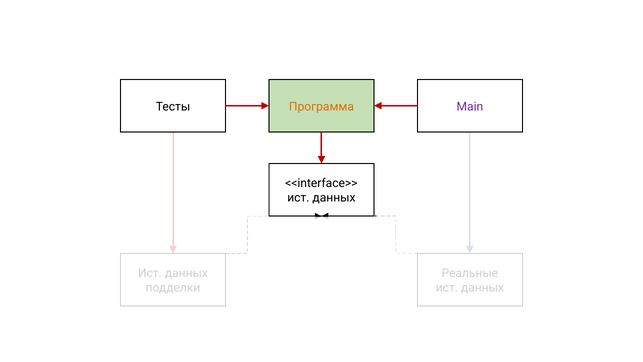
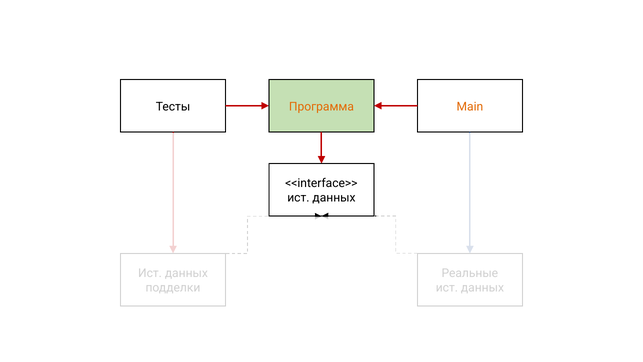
Main colour: purple -> orange (470, 106)
